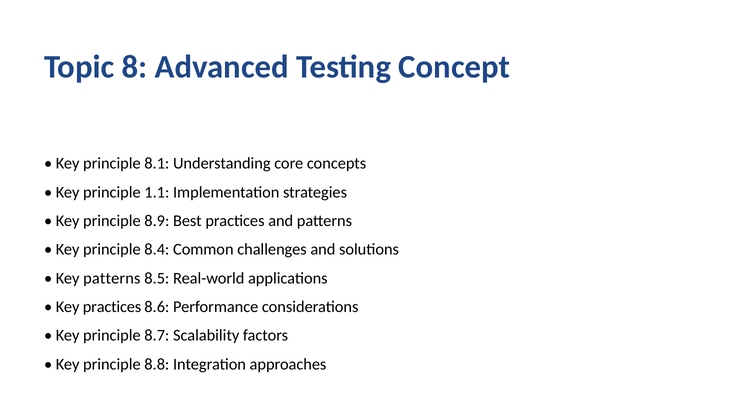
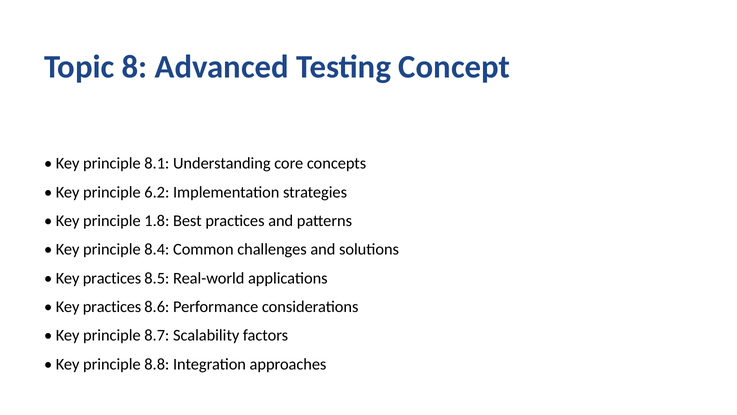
1.1: 1.1 -> 6.2 (157, 192)
8.9: 8.9 -> 1.8 (157, 221)
patterns: patterns -> practices (112, 278)
